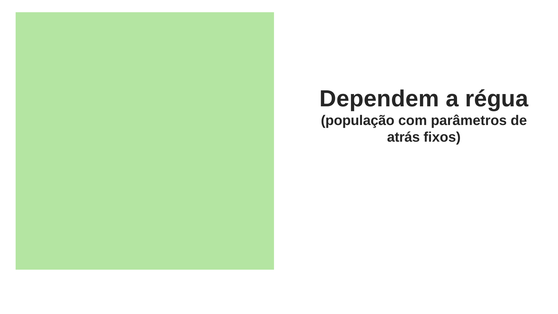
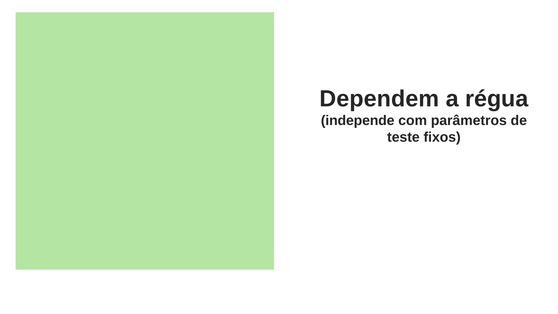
população: população -> independe (358, 120)
atrás: atrás -> teste (403, 137)
